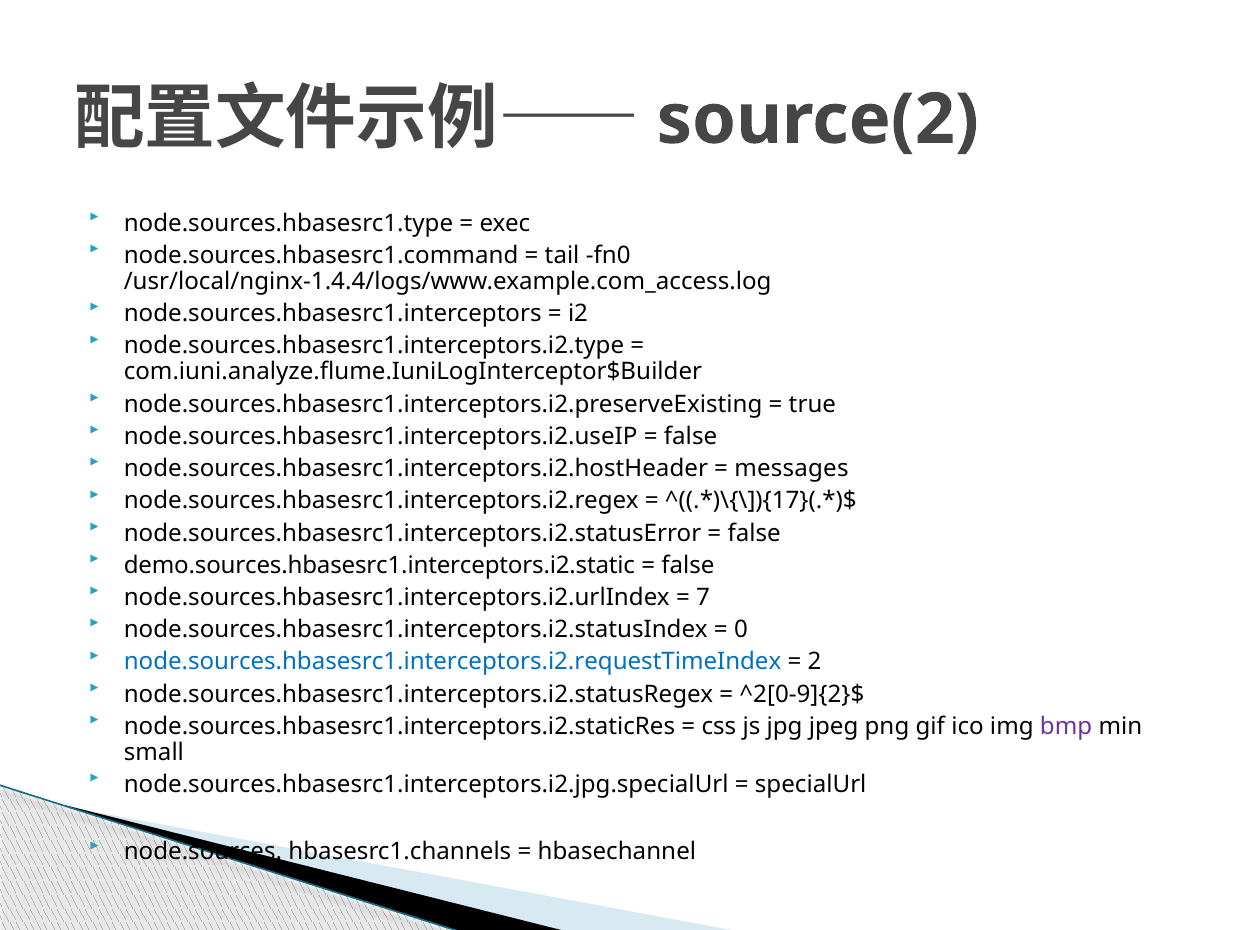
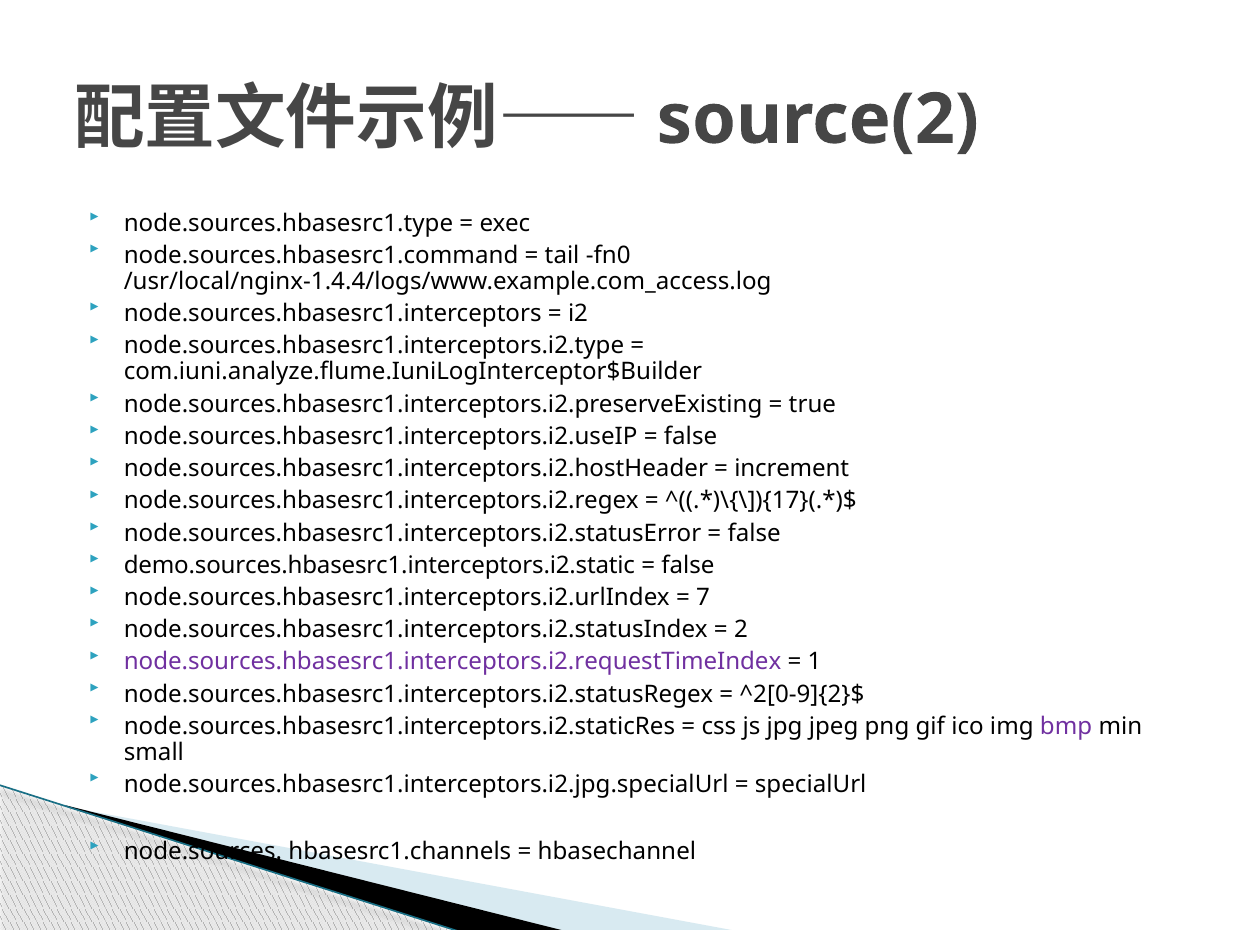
messages: messages -> increment (792, 469)
0: 0 -> 2 (741, 630)
node.sources.hbasesrc1.interceptors.i2.requestTimeIndex colour: blue -> purple (453, 662)
2: 2 -> 1 (814, 662)
